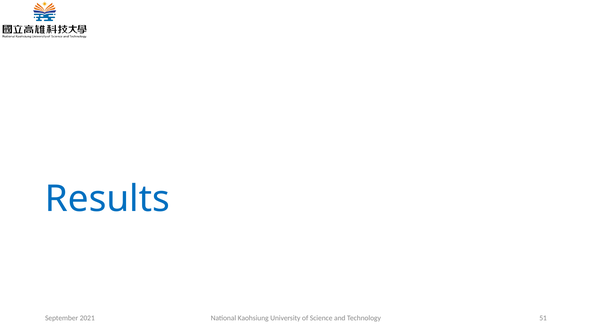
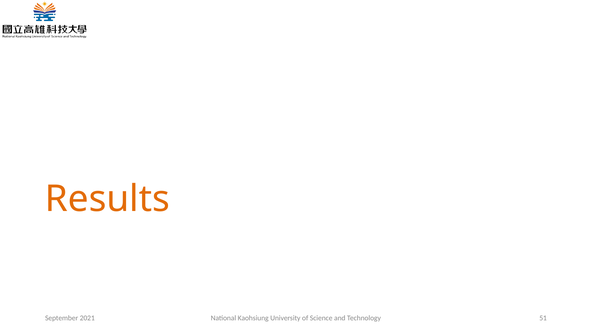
Results colour: blue -> orange (107, 199)
